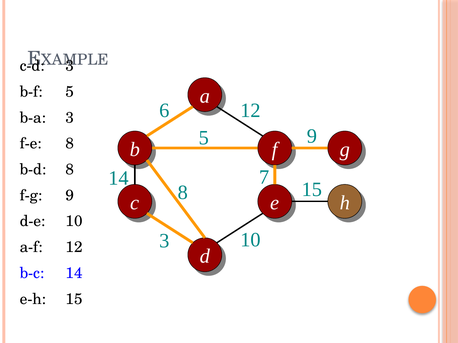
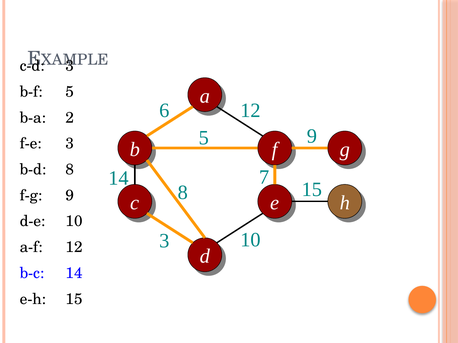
b-a 3: 3 -> 2 (70, 118)
f-e 8: 8 -> 3 (70, 144)
